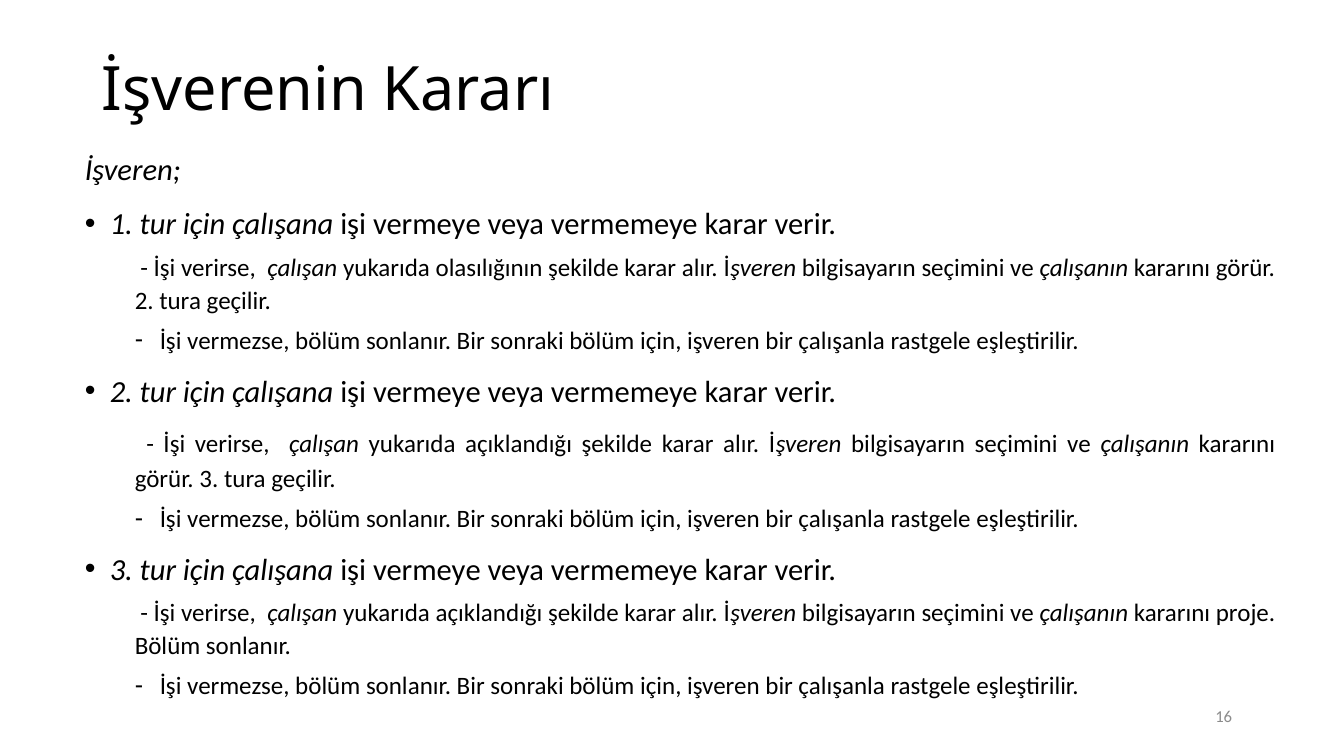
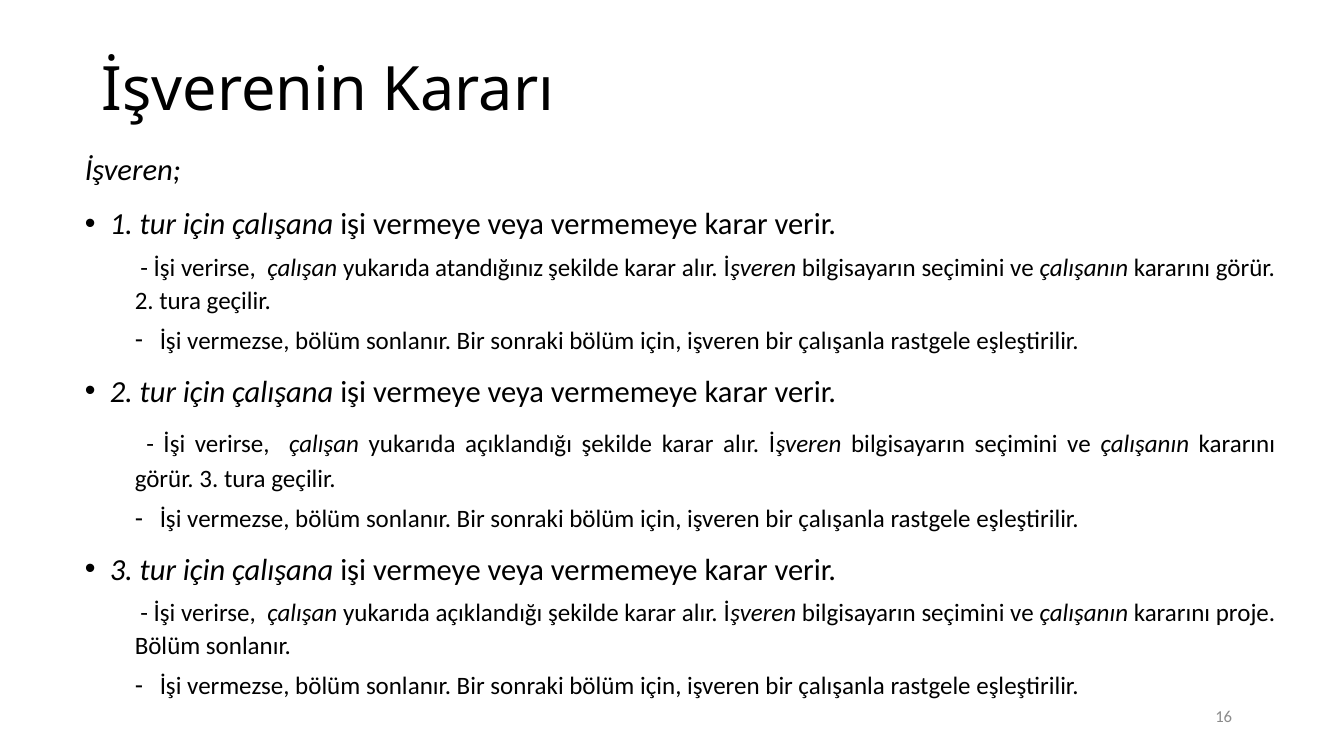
olasılığının: olasılığının -> atandığınız (489, 268)
